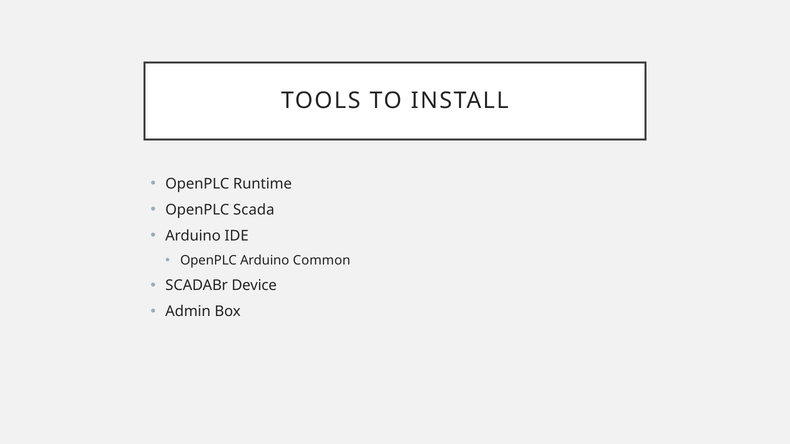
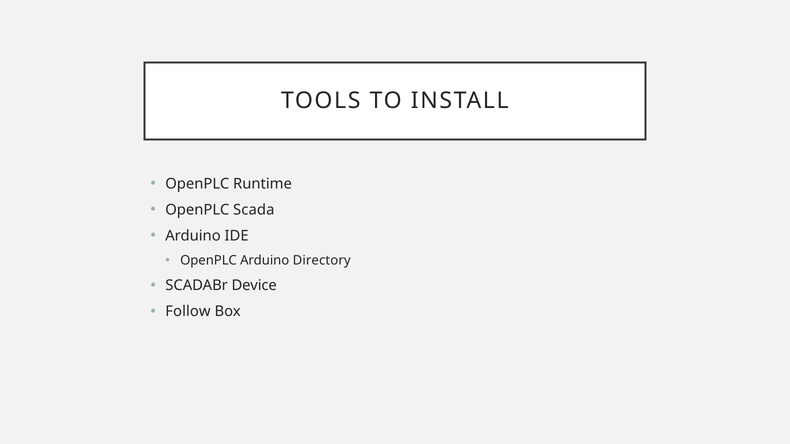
Common: Common -> Directory (322, 261)
Admin: Admin -> Follow (188, 312)
